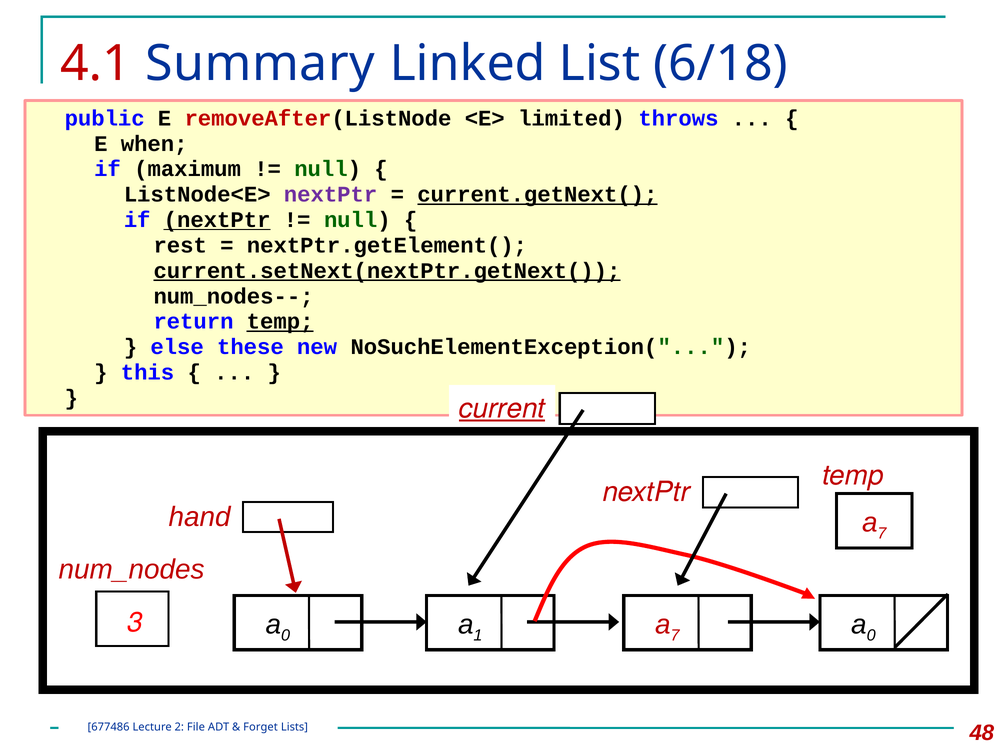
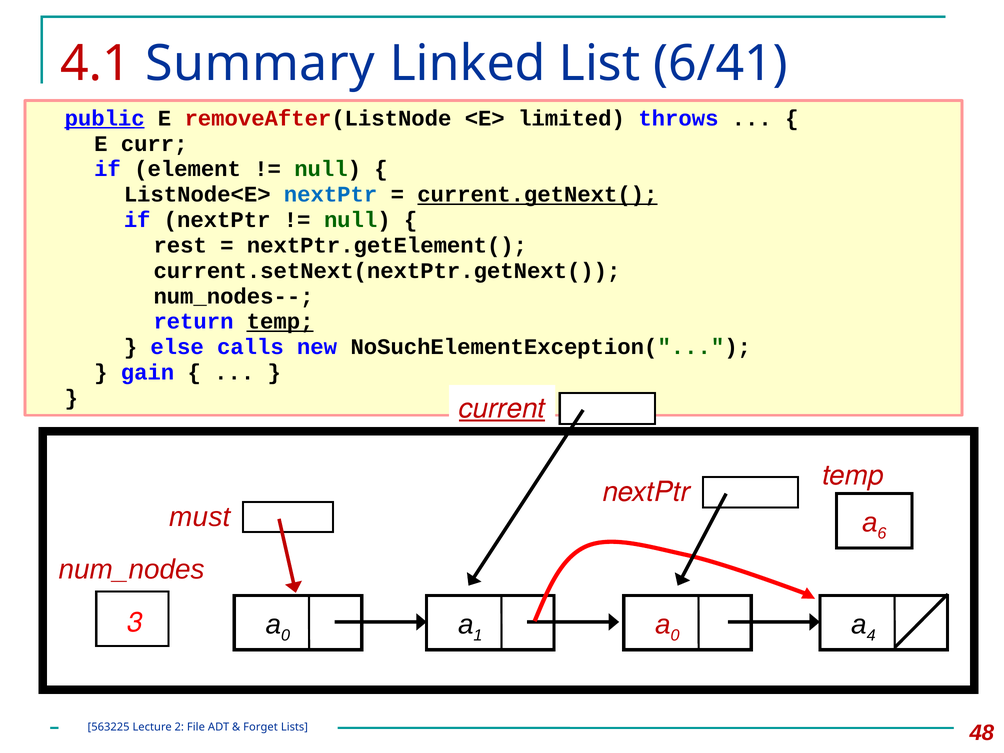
6/18: 6/18 -> 6/41 (721, 64)
public underline: none -> present (105, 118)
when: when -> curr (154, 144)
maximum: maximum -> element (188, 169)
nextPtr colour: purple -> blue (331, 195)
nextPtr underline: present -> none (217, 220)
current.setNext(nextPtr.getNext( underline: present -> none (387, 271)
these: these -> calls (250, 347)
this: this -> gain (148, 372)
hand: hand -> must (200, 517)
7: 7 -> 6 (882, 534)
7: 7 -> 0 (675, 635)
0: 0 -> 4 (871, 635)
677486: 677486 -> 563225 (109, 727)
